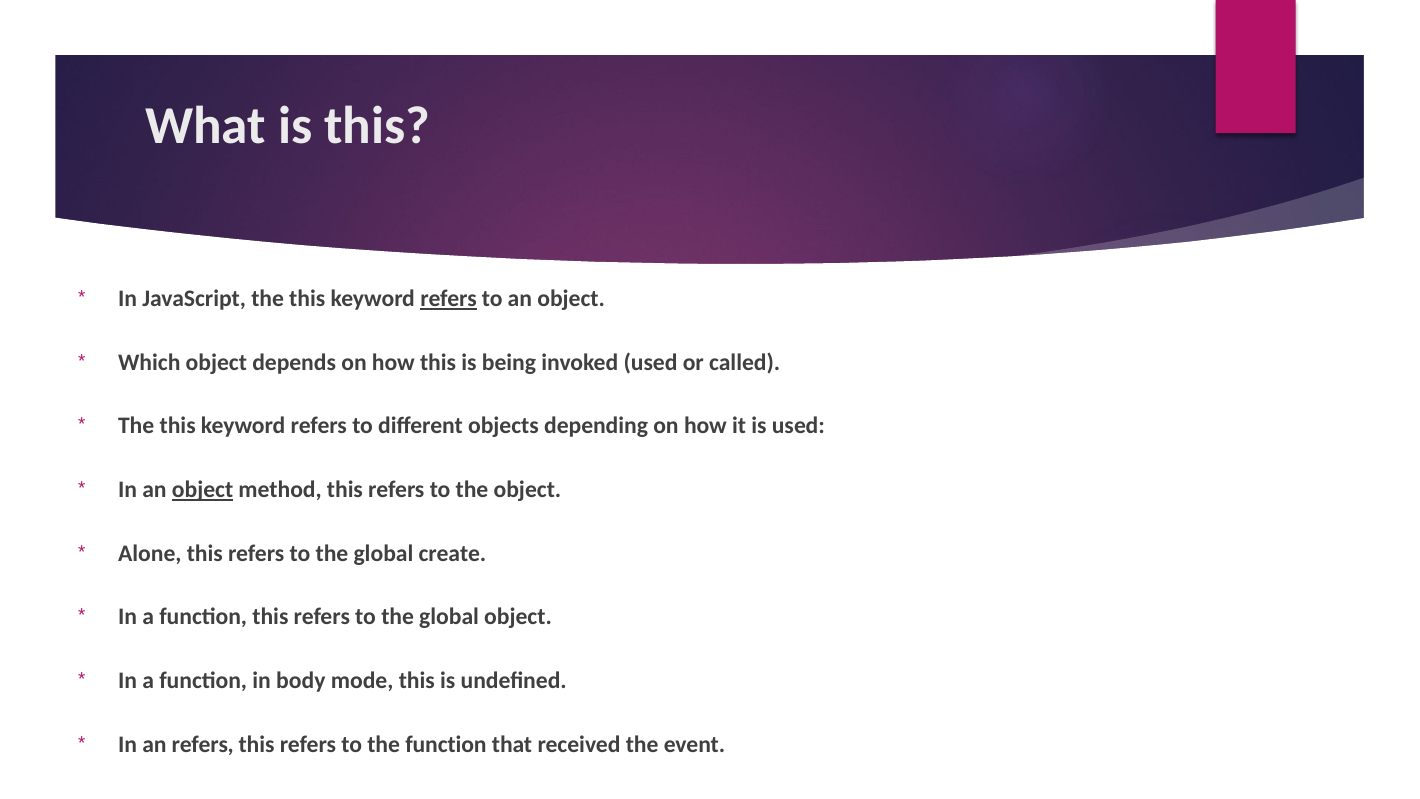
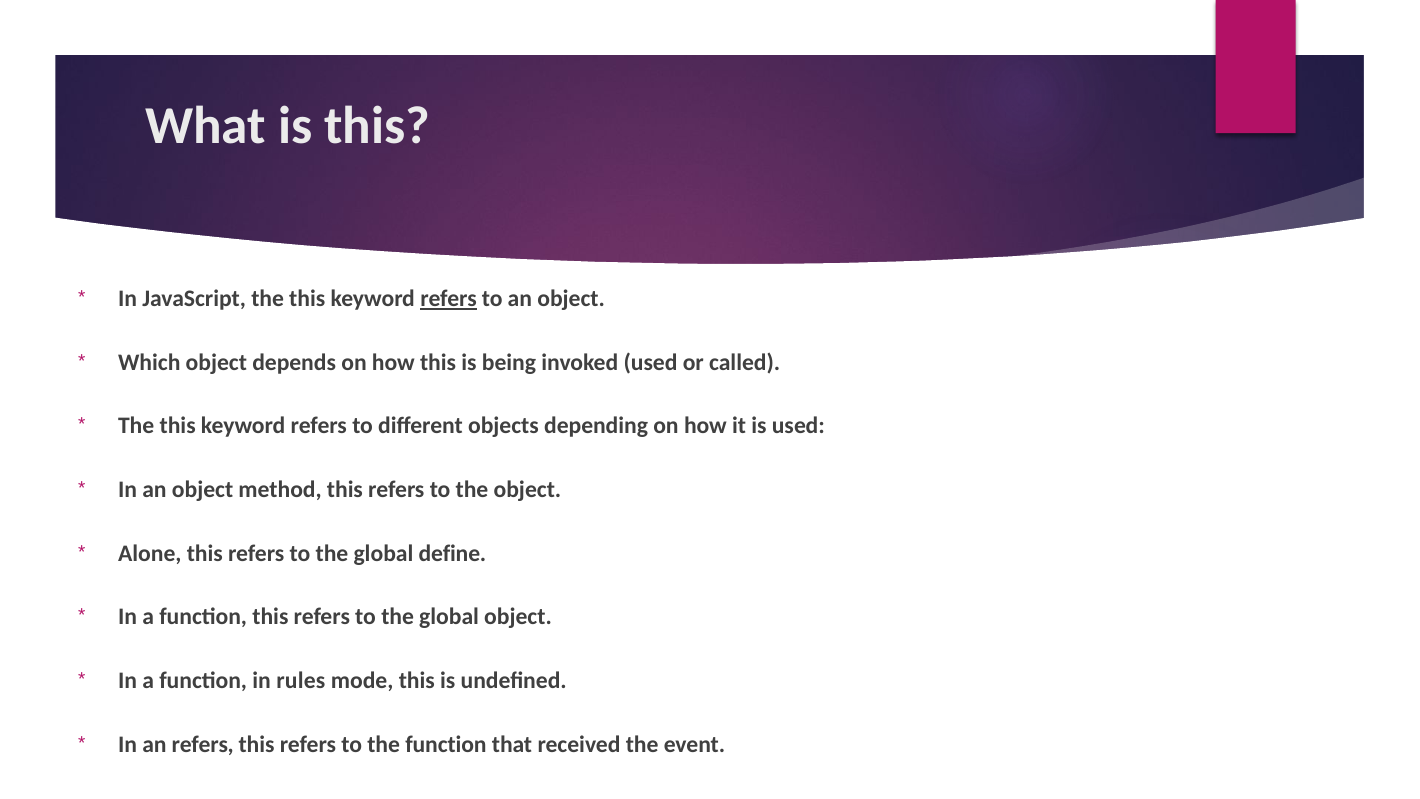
object underline: present -> none (203, 490)
create: create -> define (452, 553)
body: body -> rules (301, 681)
